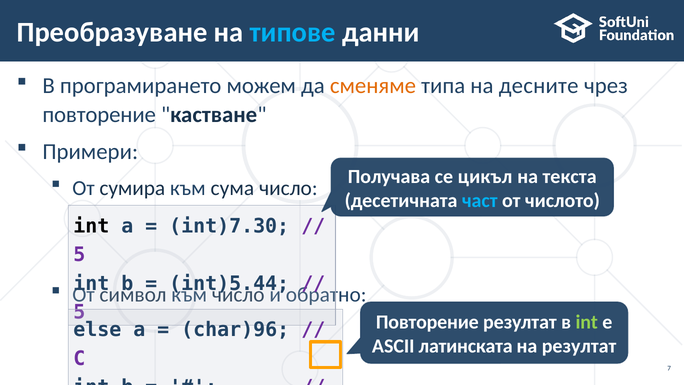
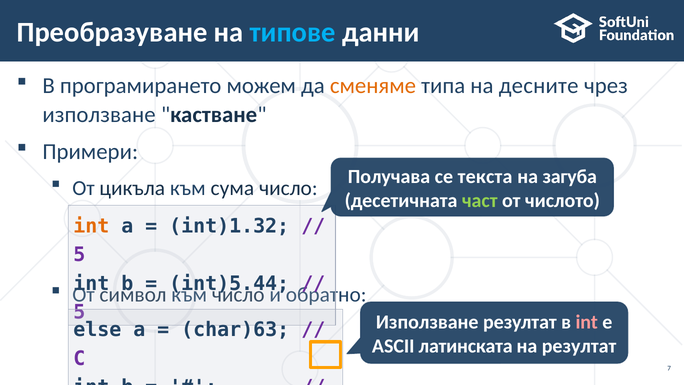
повторение: повторение -> използване (99, 115)
цикъл: цикъл -> текста (485, 176)
текста: текста -> загуба (570, 176)
сумира: сумира -> цикъла (132, 188)
част colour: light blue -> light green (480, 200)
int colour: black -> orange (91, 226)
int)7.30: int)7.30 -> int)1.32 (229, 226)
Повторение: Повторение -> Използване (427, 322)
int colour: light green -> pink (587, 322)
char)96: char)96 -> char)63 (235, 330)
